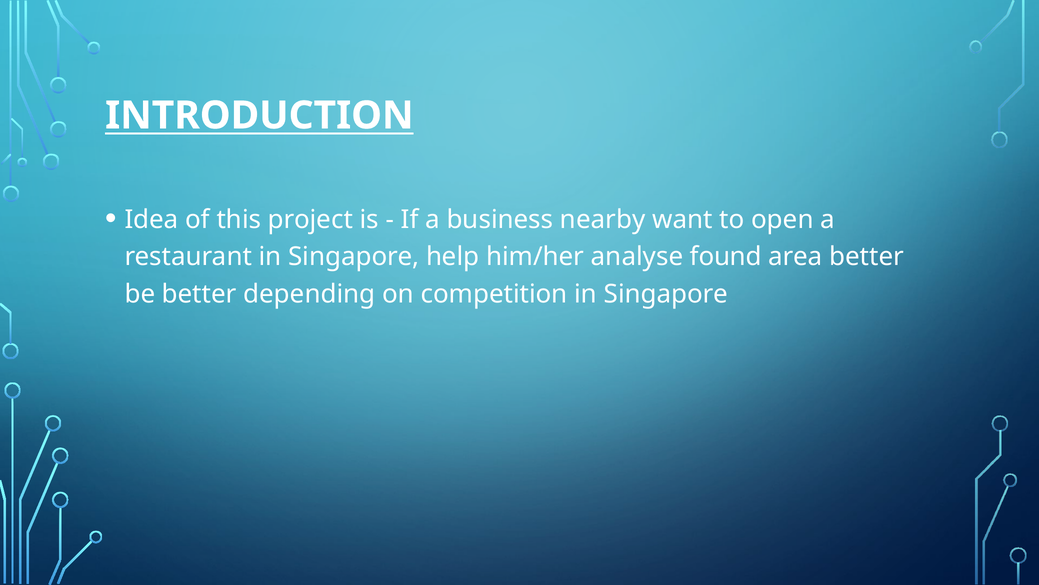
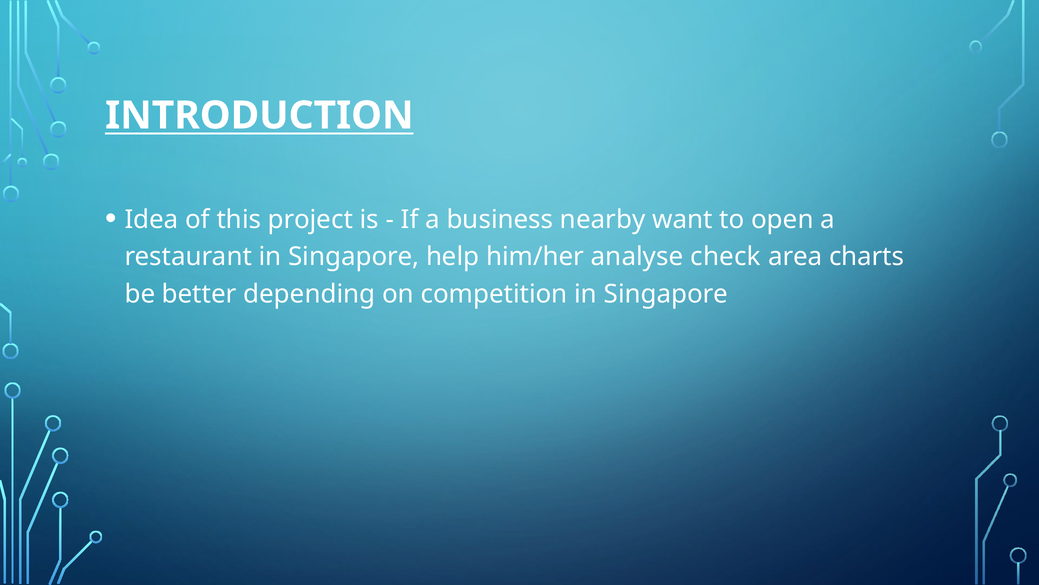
found: found -> check (726, 257)
area better: better -> charts (867, 257)
